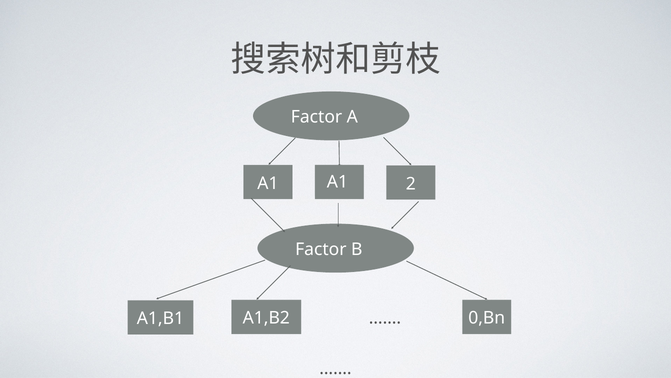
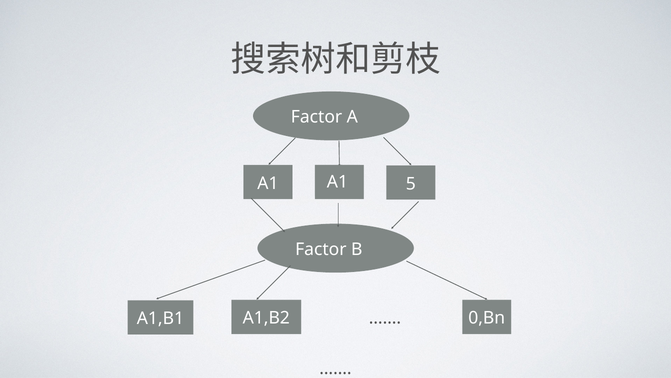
2: 2 -> 5 (411, 183)
